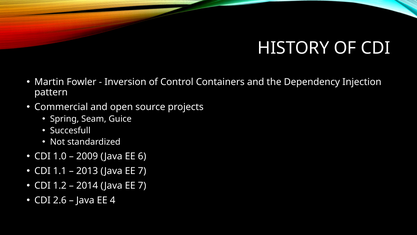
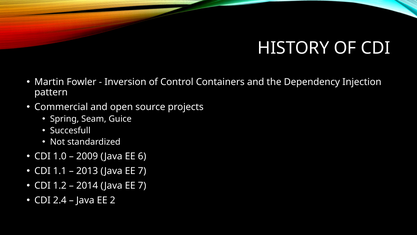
2.6: 2.6 -> 2.4 (60, 200)
4: 4 -> 2 (113, 200)
